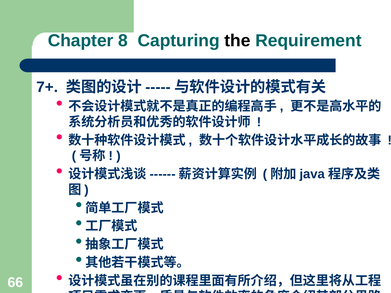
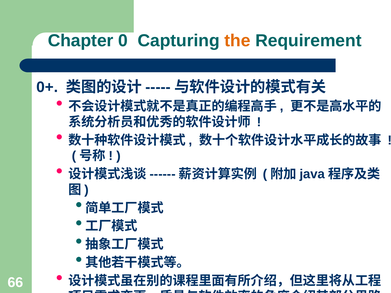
8: 8 -> 0 (123, 41)
the colour: black -> orange (237, 41)
7+: 7+ -> 0+ (47, 87)
